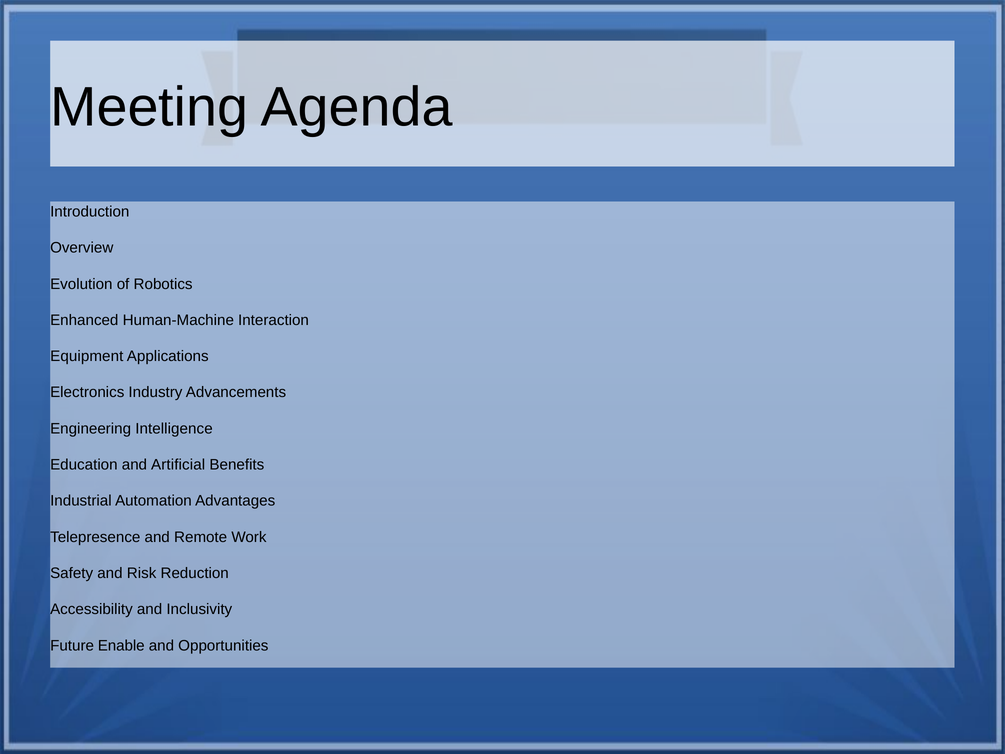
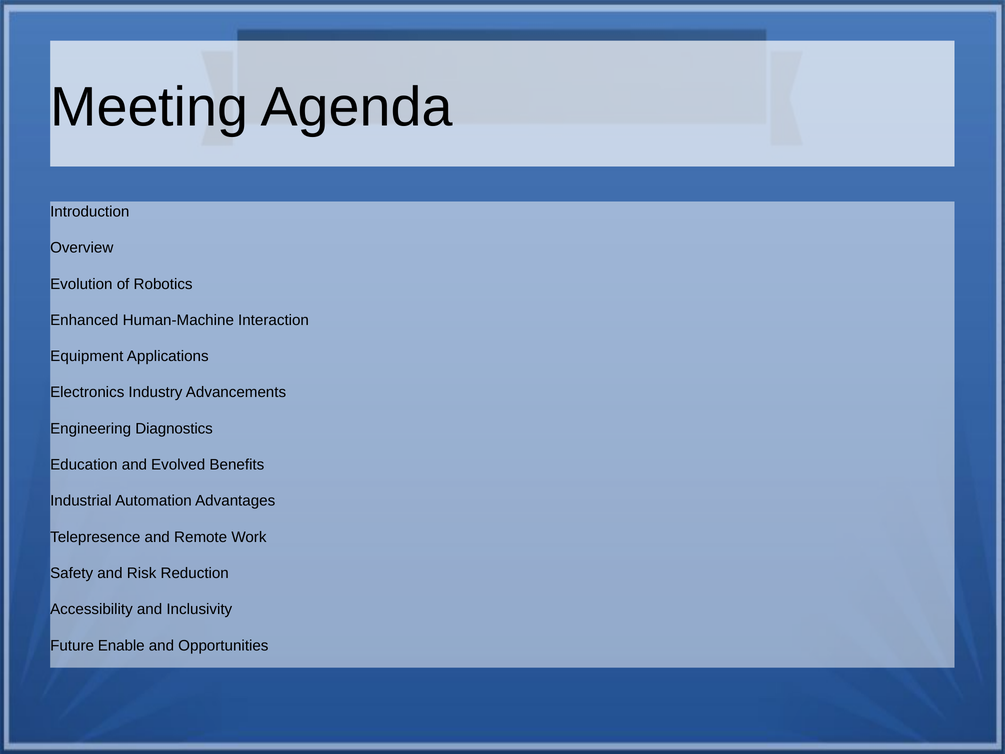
Intelligence: Intelligence -> Diagnostics (174, 428)
Artificial: Artificial -> Evolved (178, 465)
